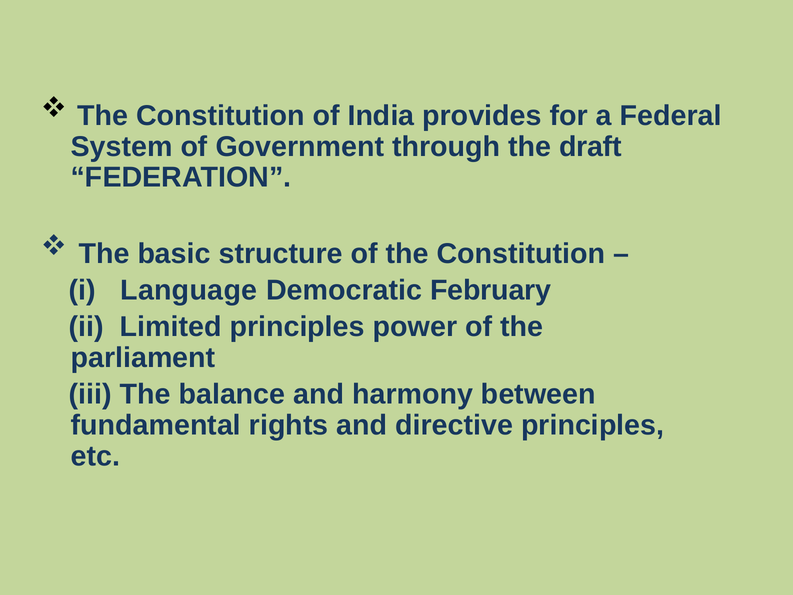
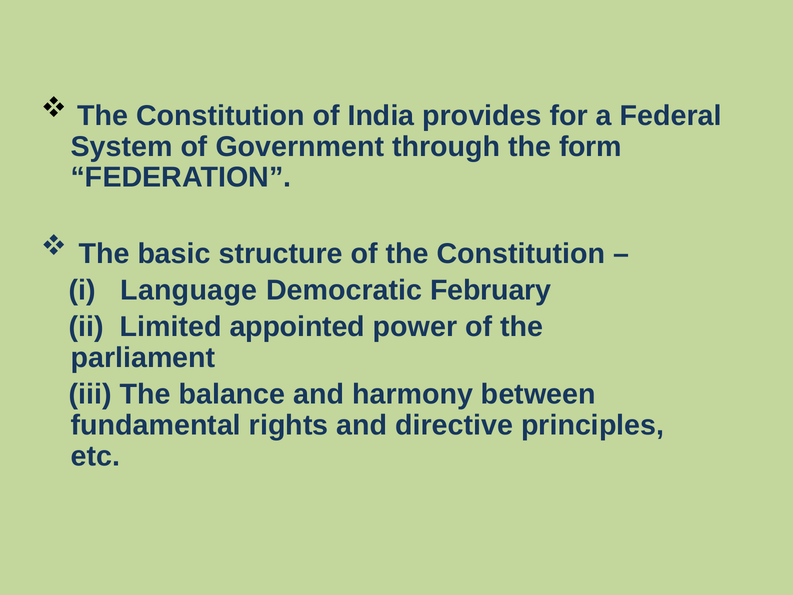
draft: draft -> form (590, 147)
Limited principles: principles -> appointed (297, 327)
